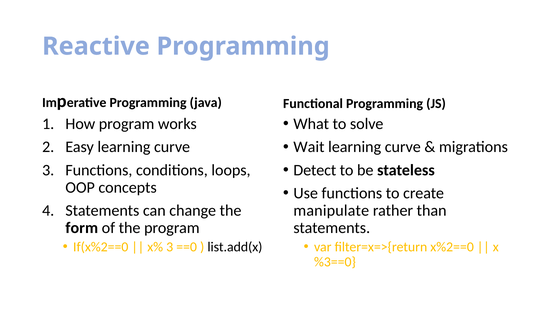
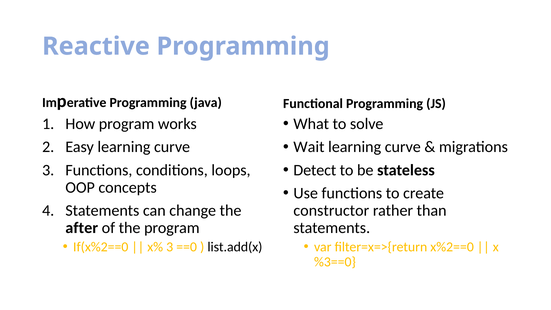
manipulate: manipulate -> constructor (331, 211)
form: form -> after (82, 228)
